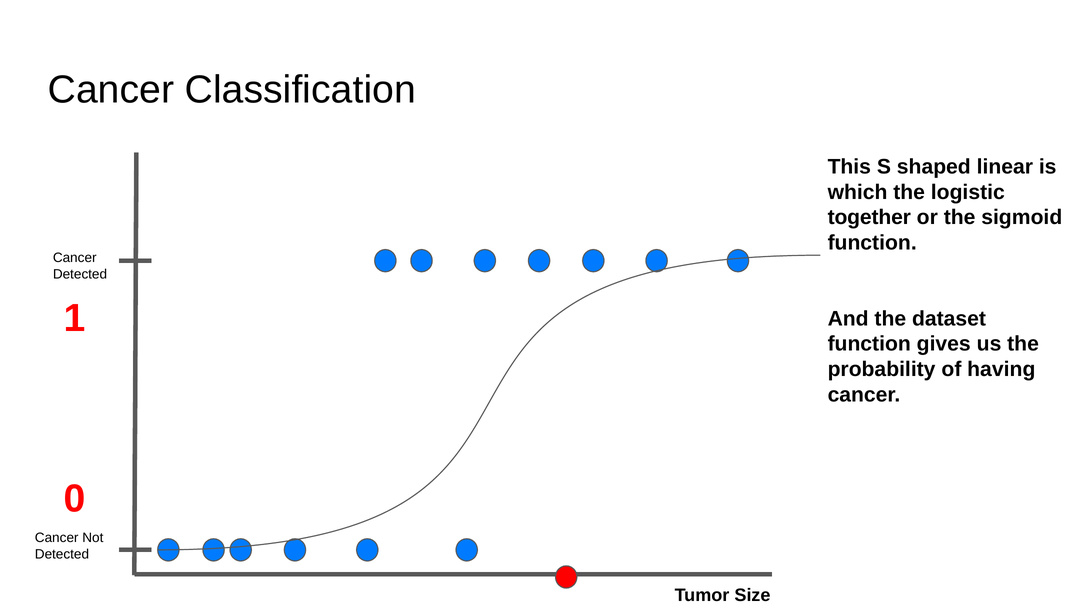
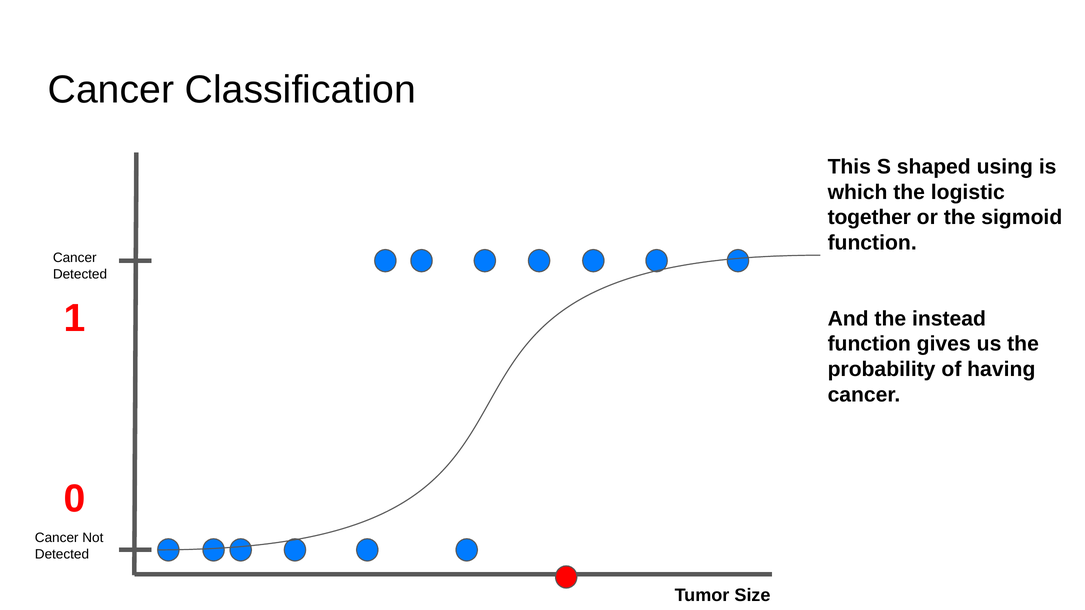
linear: linear -> using (1005, 167)
dataset: dataset -> instead (949, 319)
